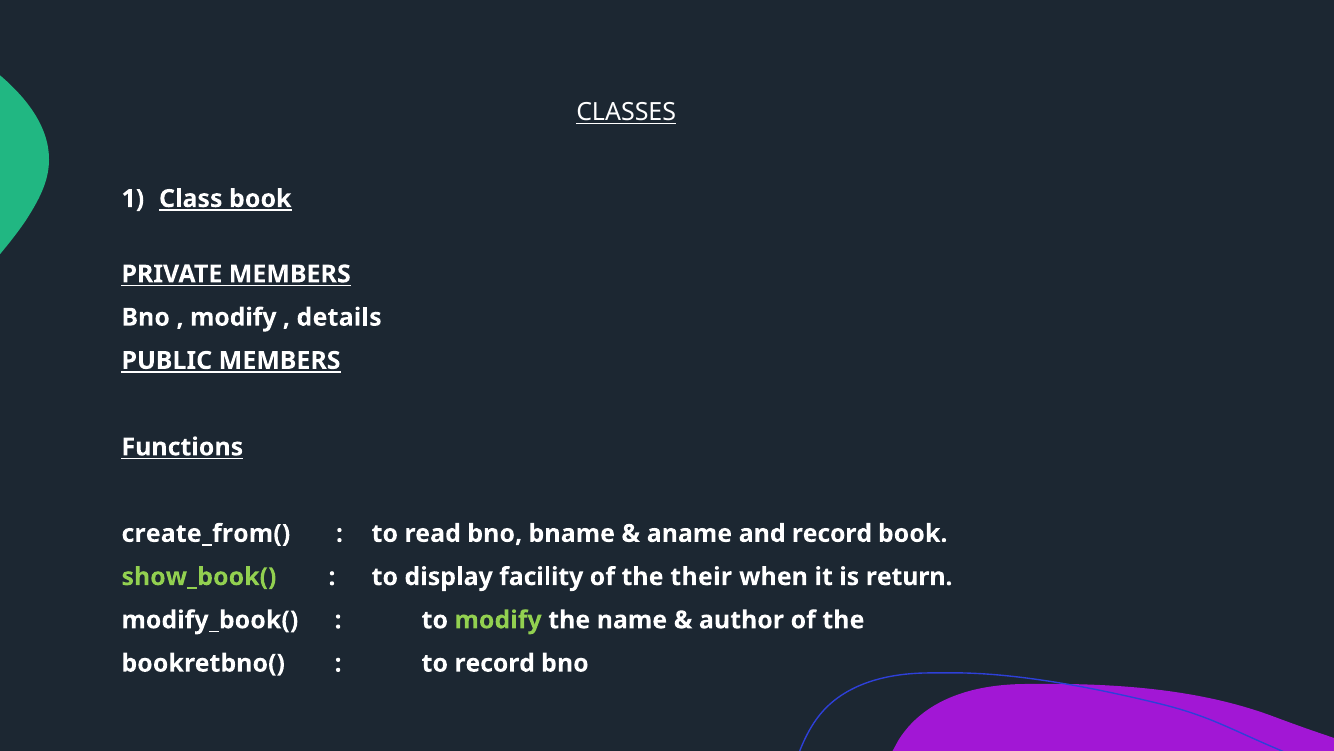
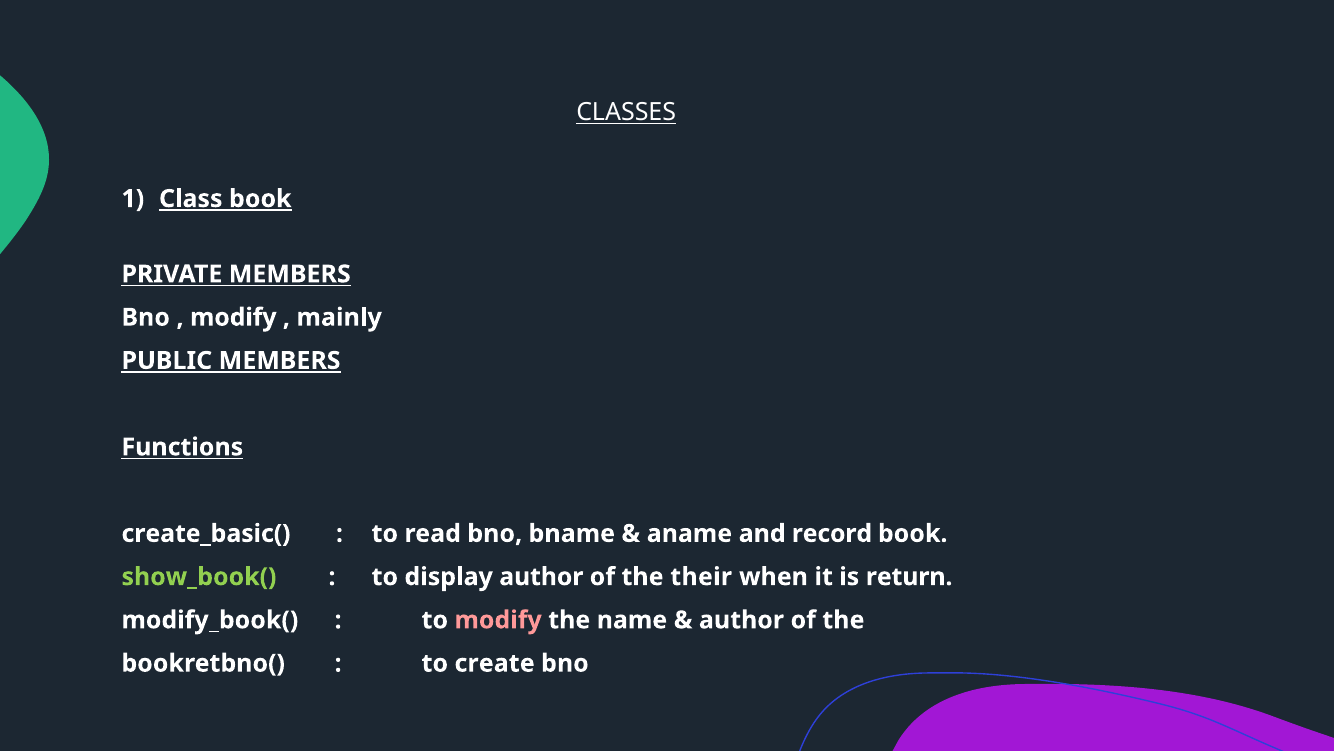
details: details -> mainly (339, 317)
create_from(: create_from( -> create_basic( (206, 533)
display facility: facility -> author (541, 576)
modify colour: light green -> pink (498, 620)
to record: record -> create (495, 663)
